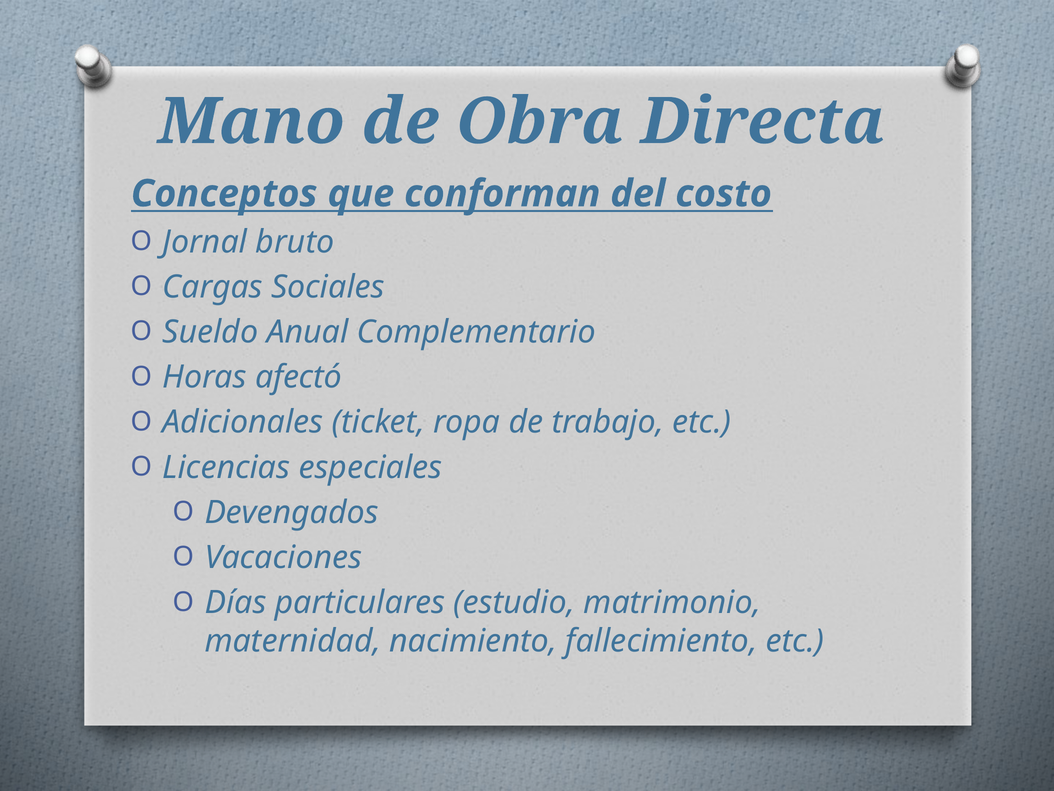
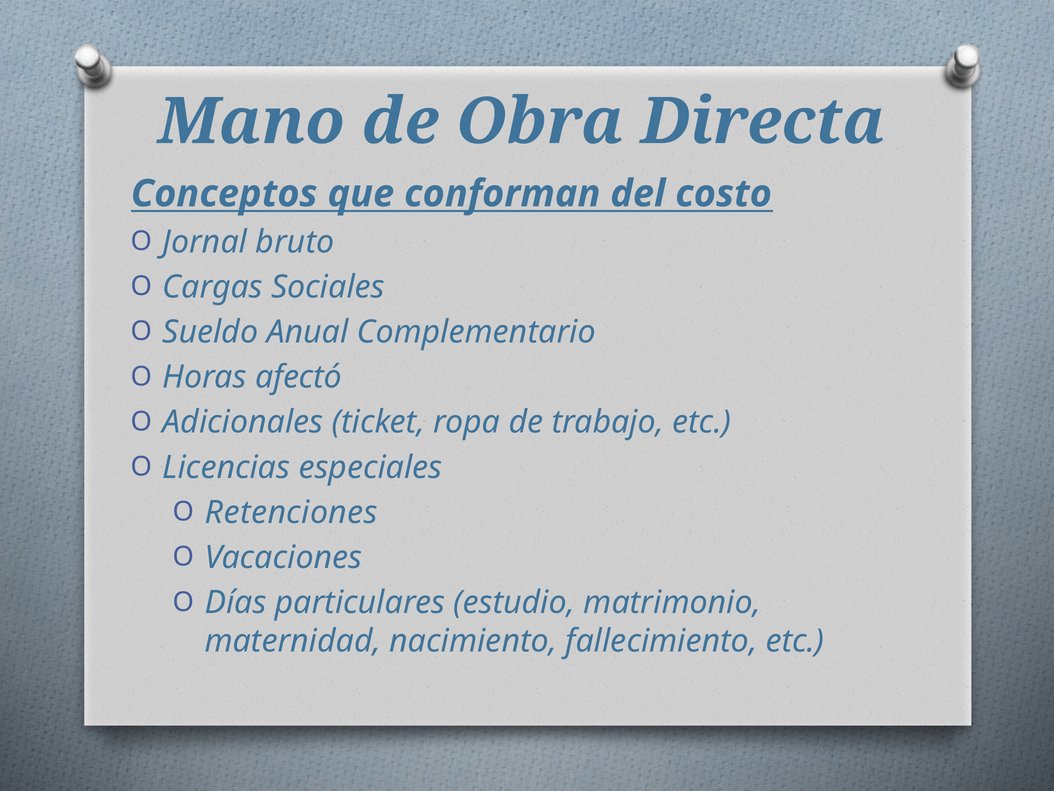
Devengados: Devengados -> Retenciones (291, 512)
